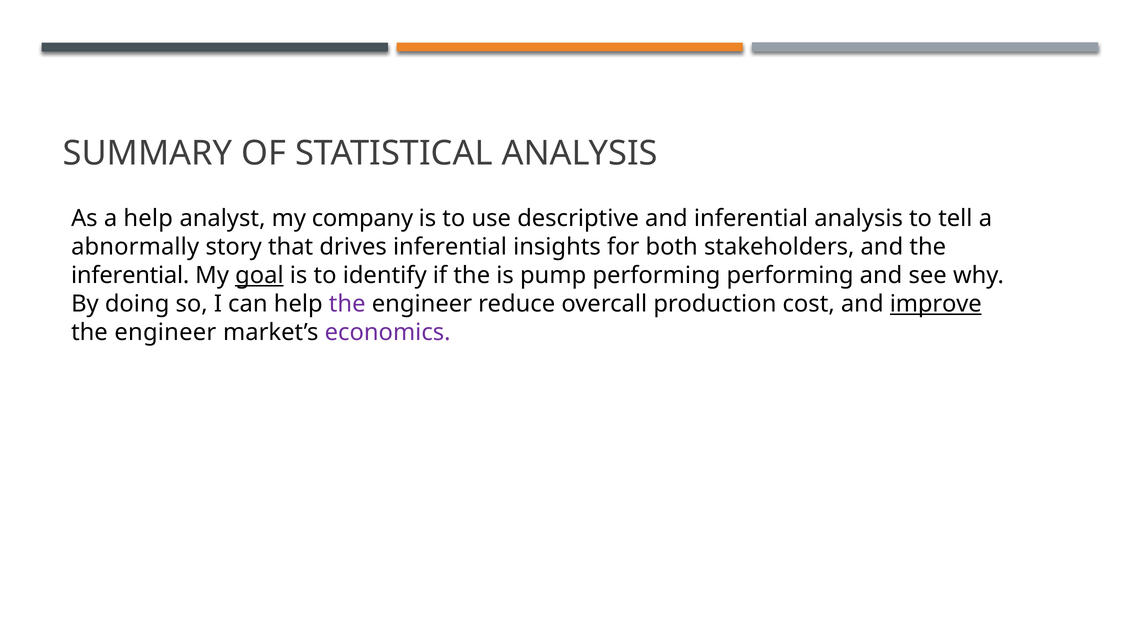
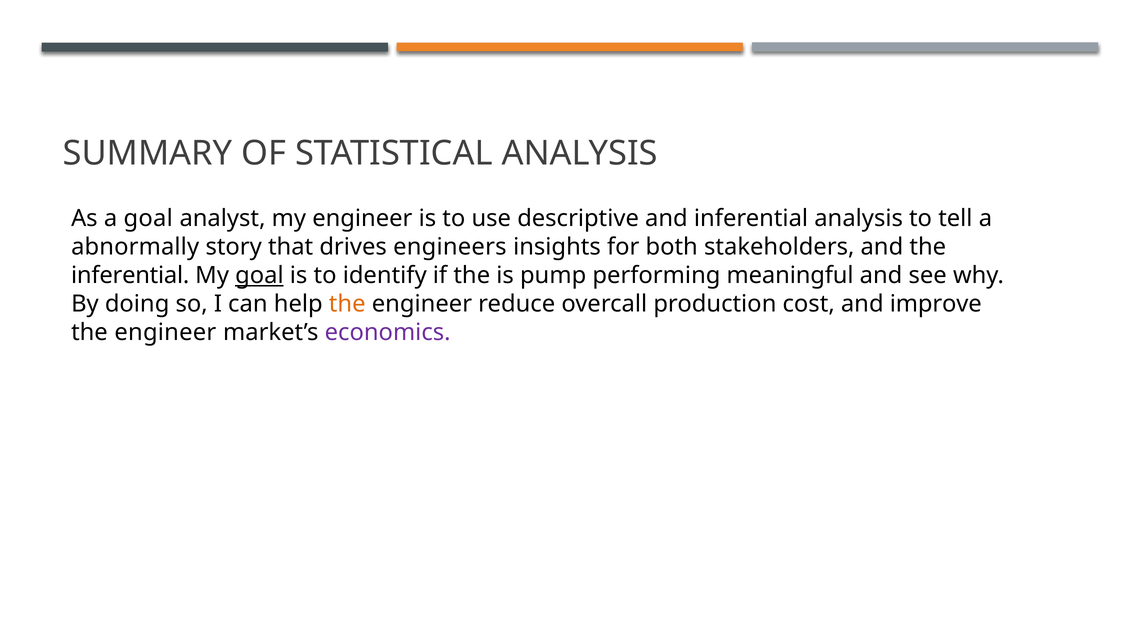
a help: help -> goal (148, 219)
my company: company -> engineer (362, 219)
drives inferential: inferential -> engineers (450, 247)
performing performing: performing -> meaningful (790, 276)
the colour: purple -> orange (347, 304)
improve underline: present -> none (936, 304)
